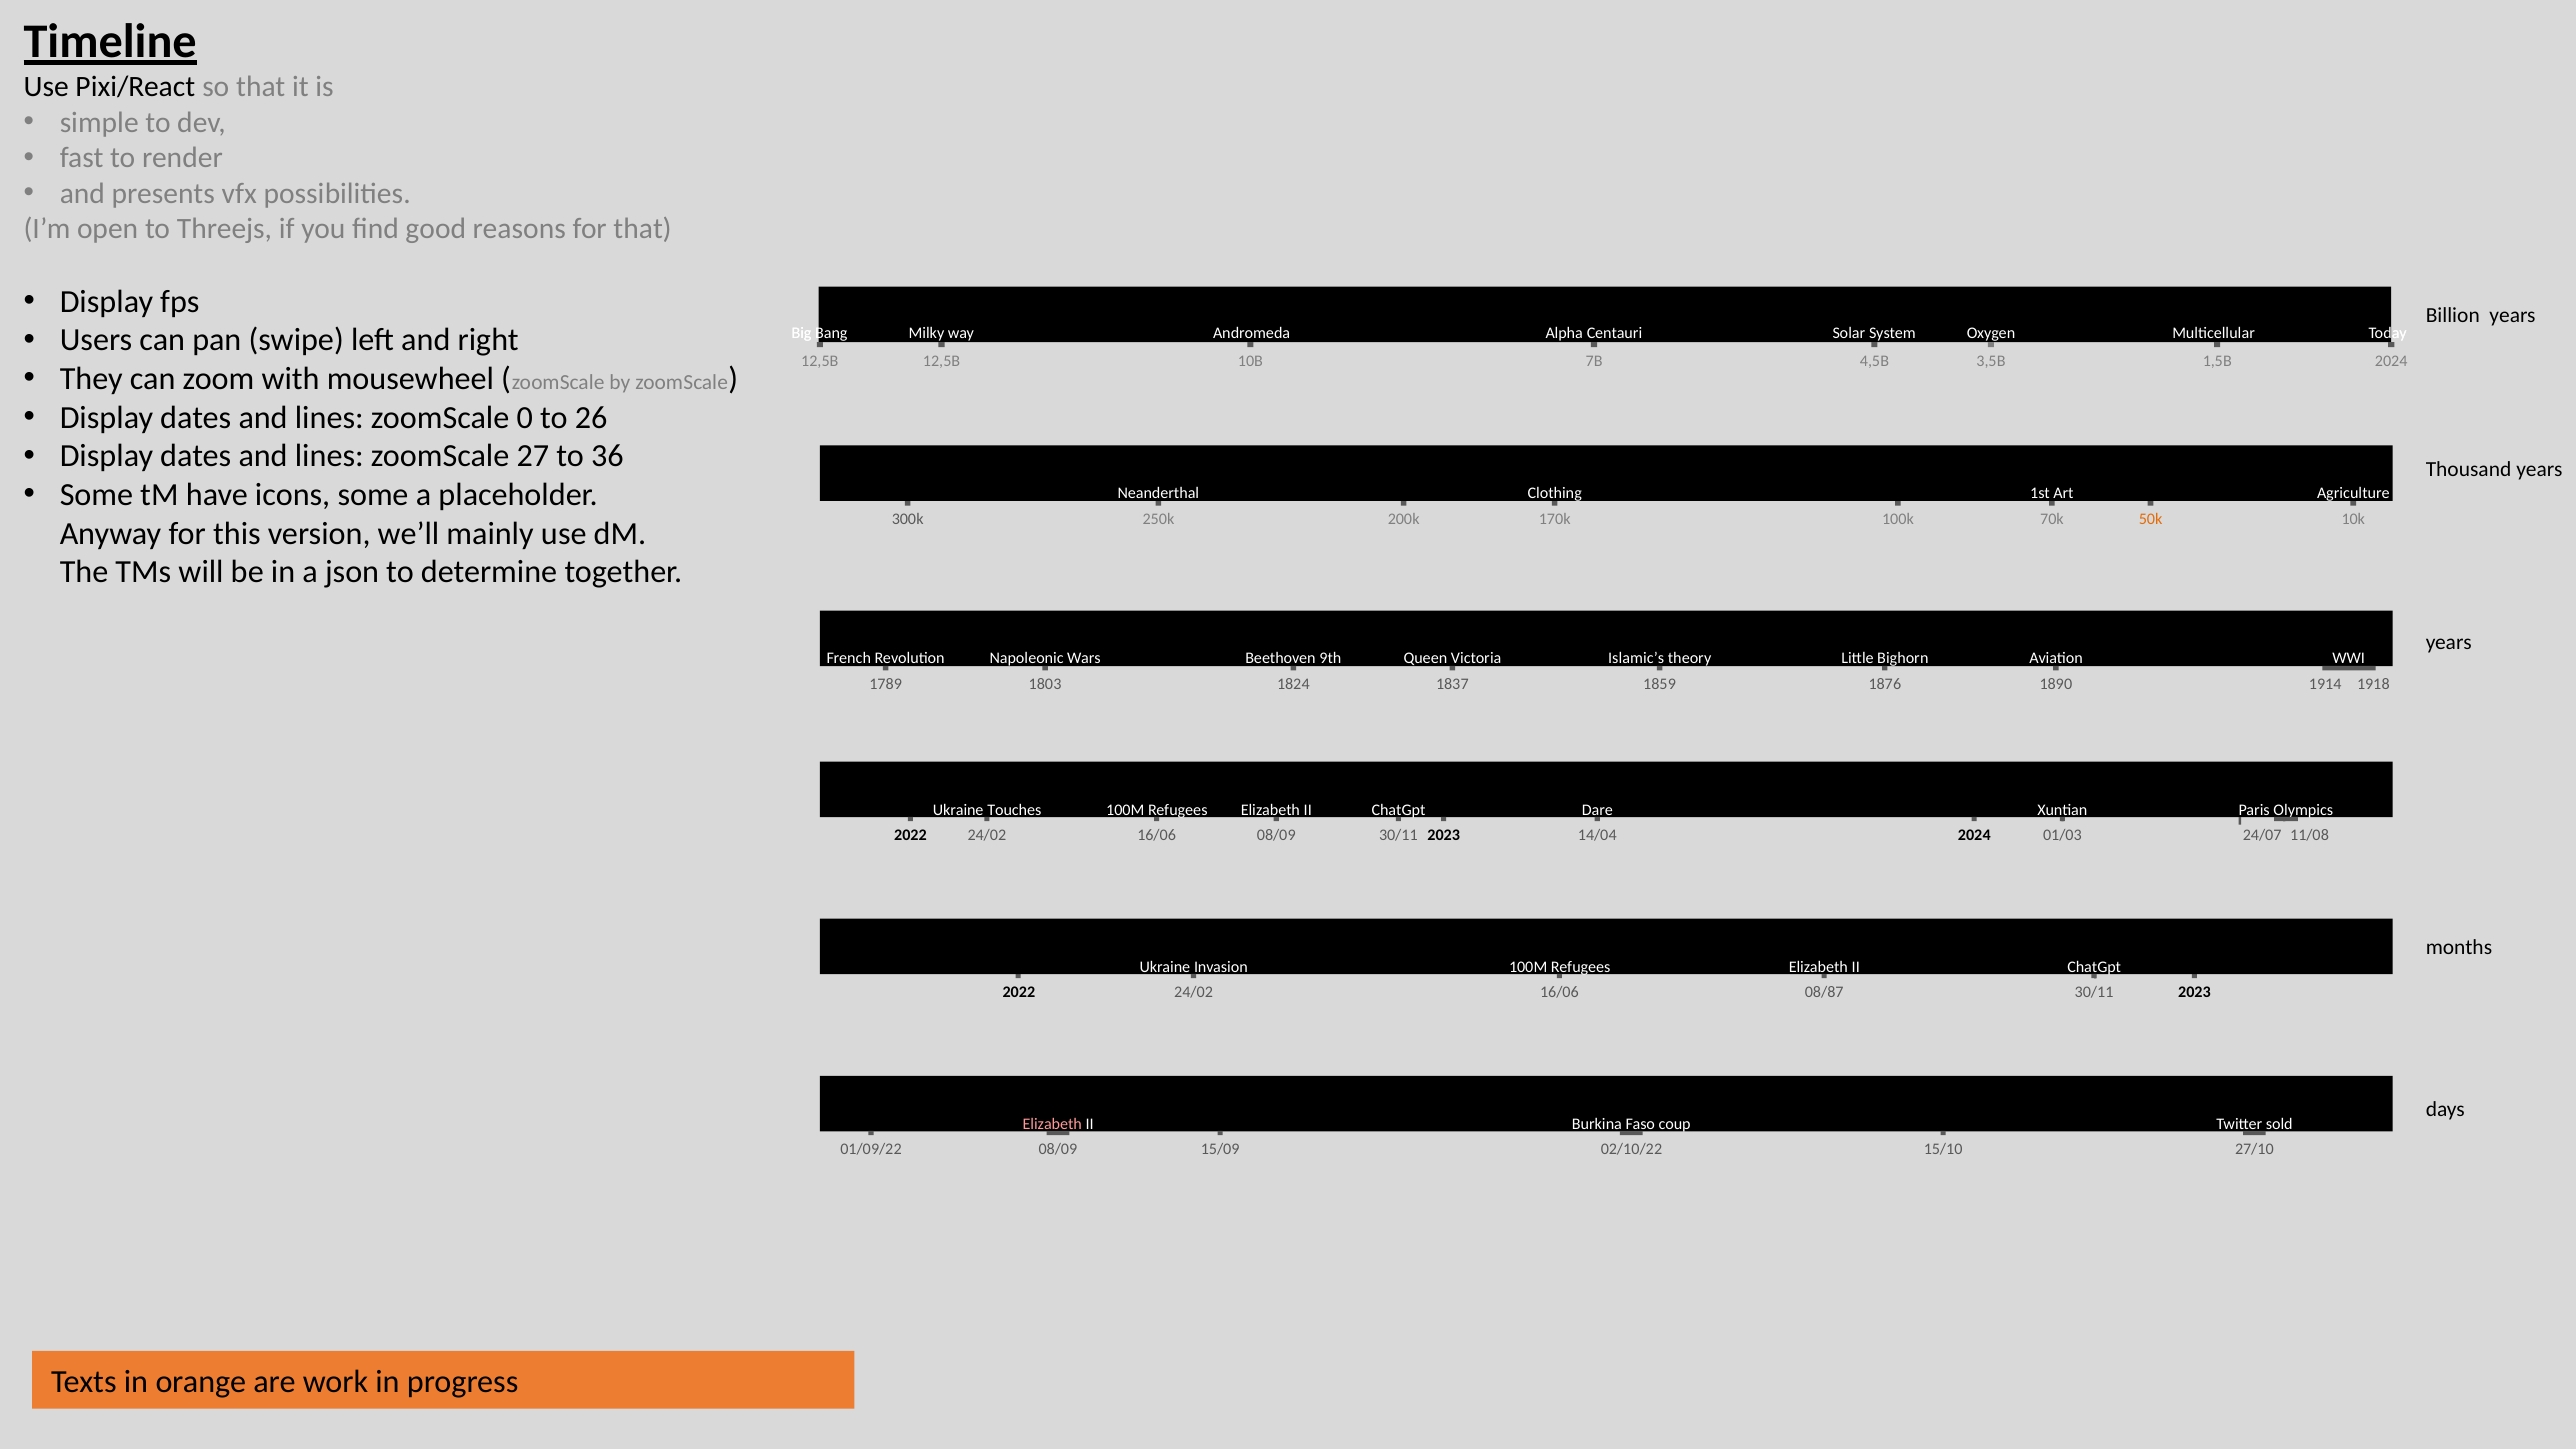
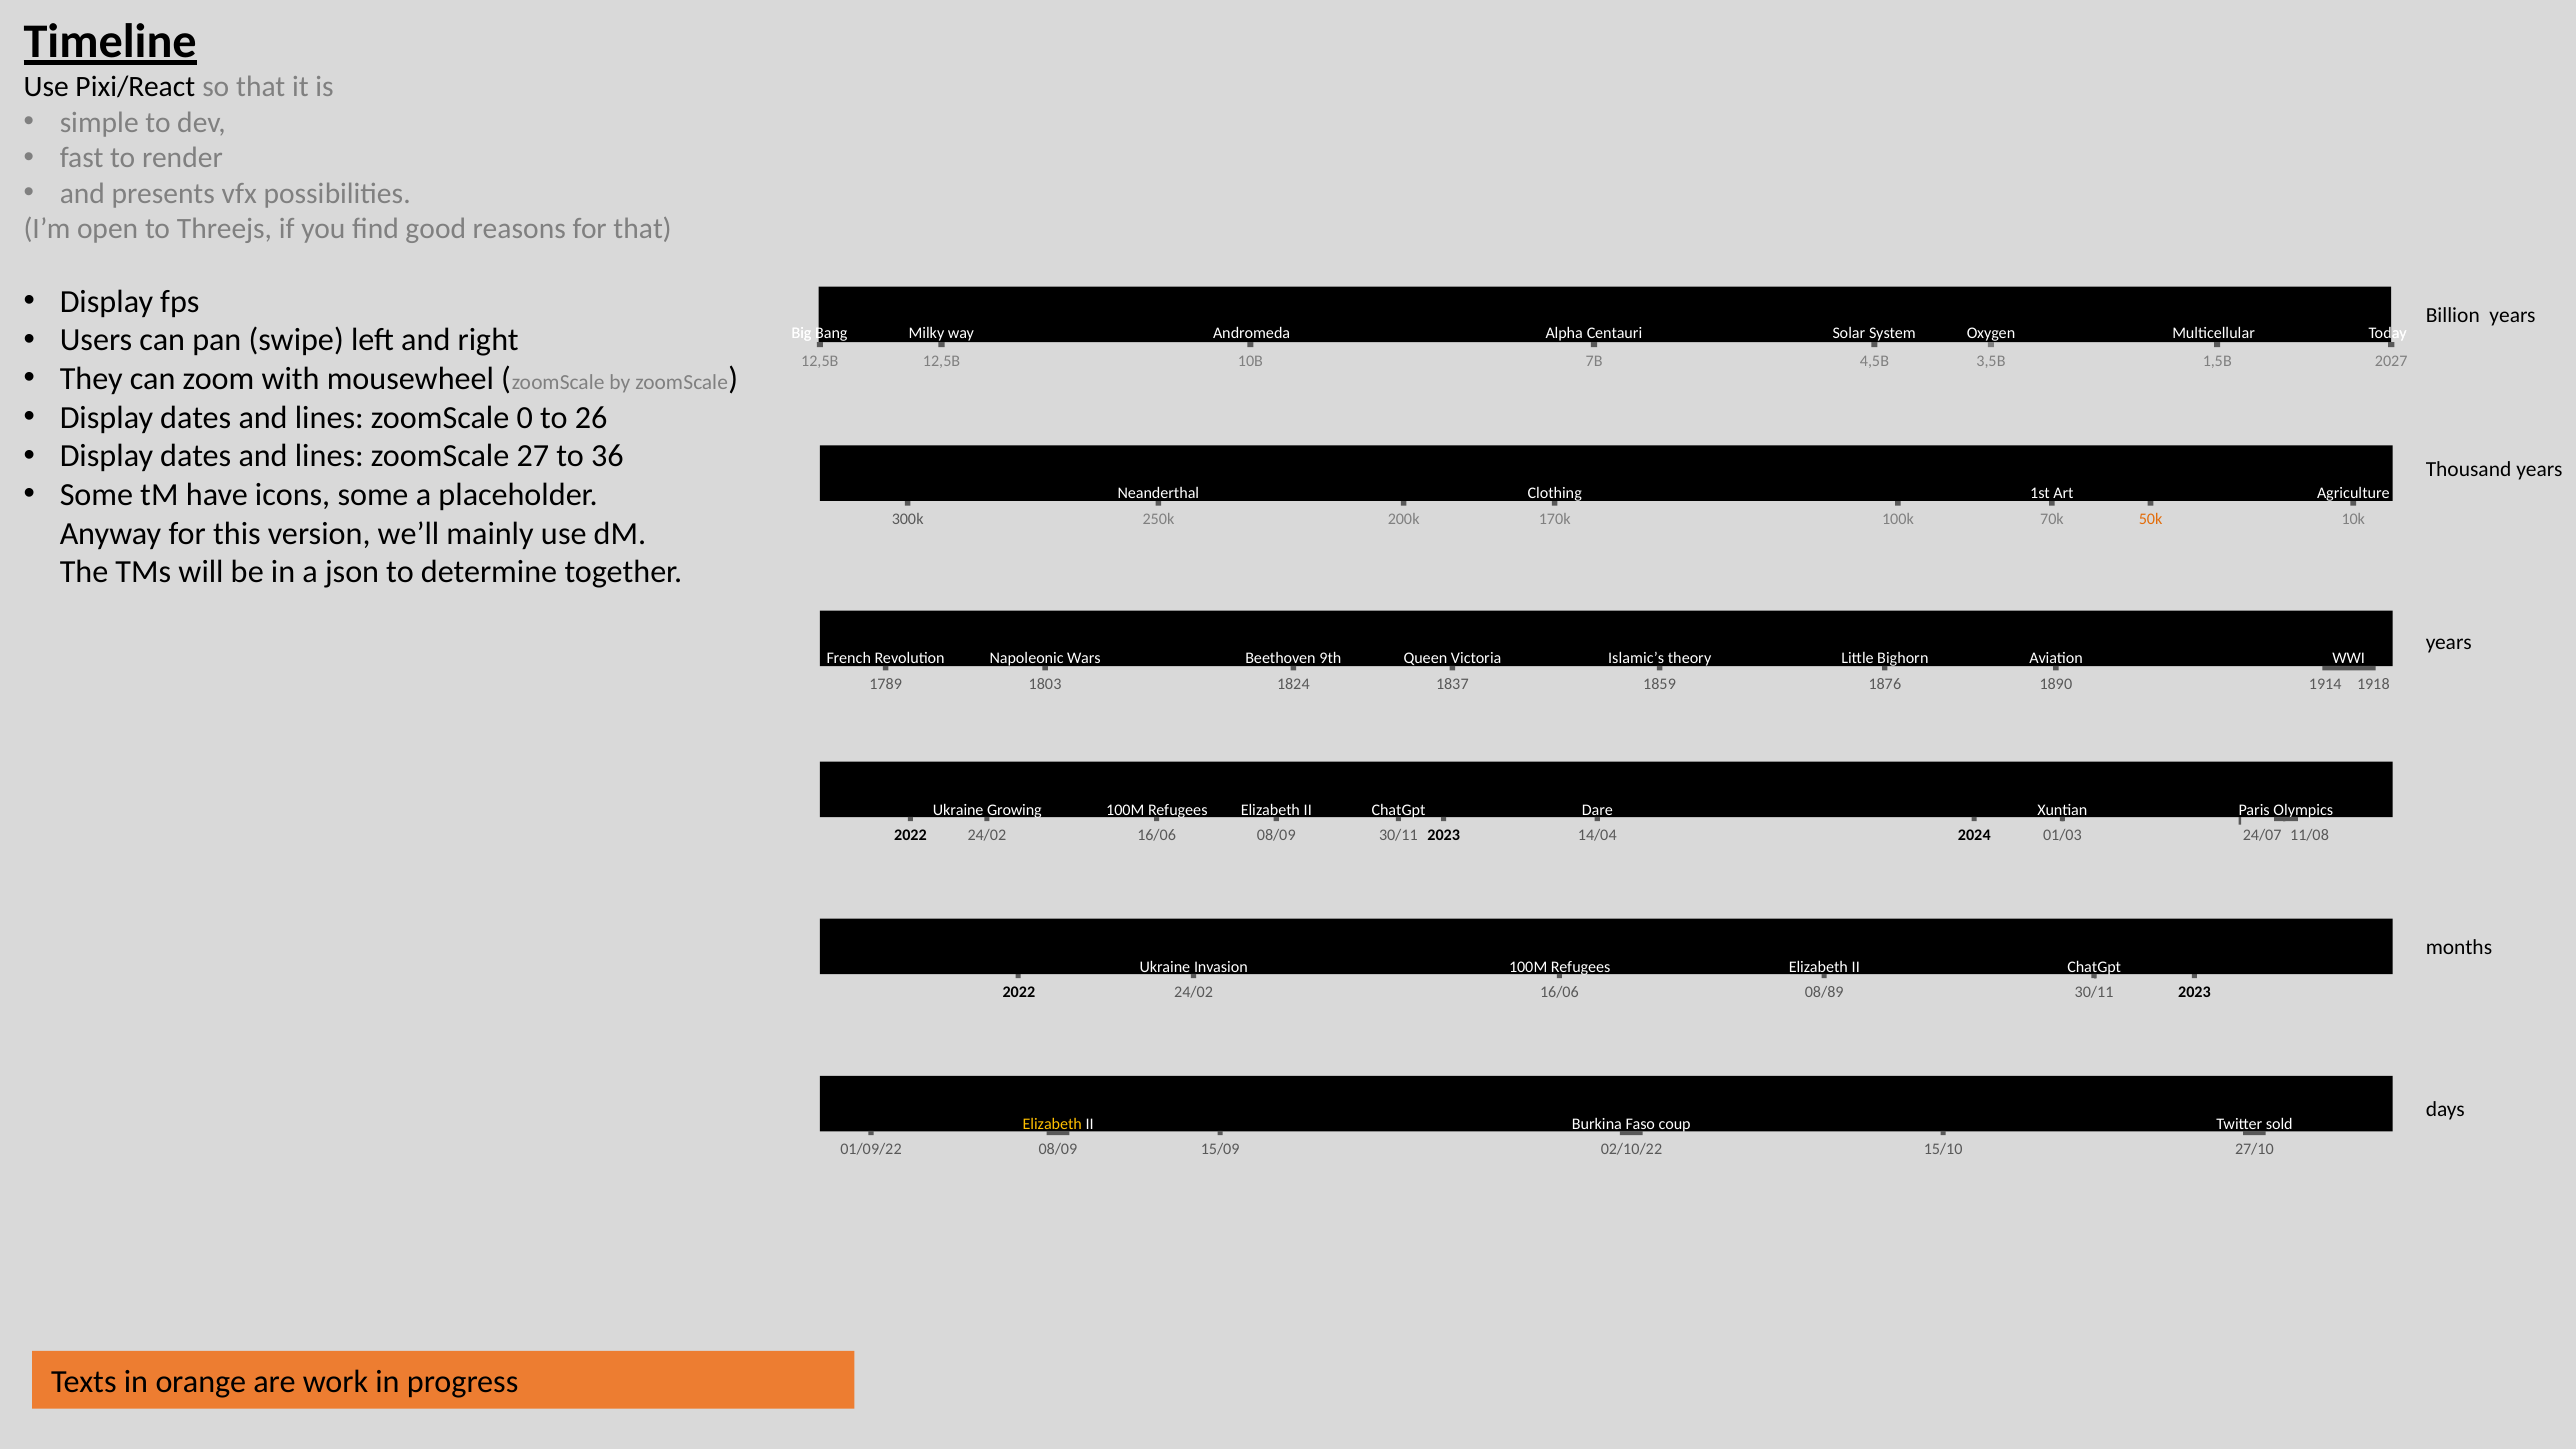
2024: 2024 -> 2027 (2391, 361)
Touches: Touches -> Growing (1014, 810)
08/87: 08/87 -> 08/89 (1824, 992)
Elizabeth colour: pink -> yellow (1052, 1124)
